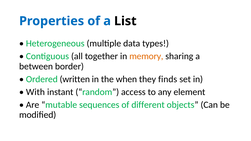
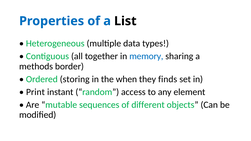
memory colour: orange -> blue (146, 56)
between: between -> methods (36, 67)
written: written -> storing (75, 79)
With: With -> Print (35, 92)
